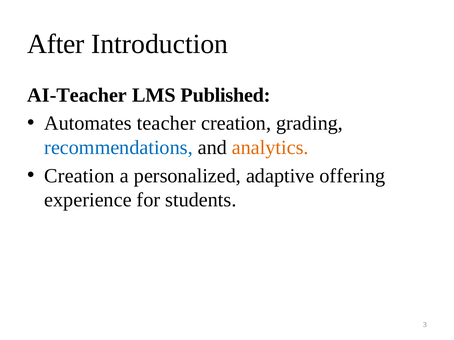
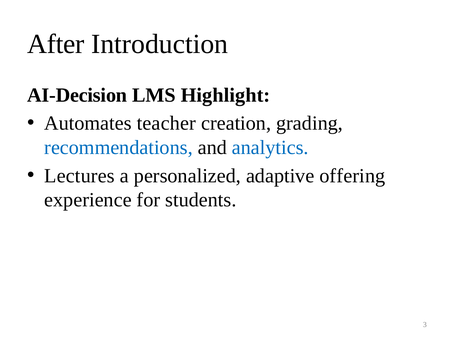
AI-Teacher: AI-Teacher -> AI-Decision (77, 95)
Published: Published -> Highlight (226, 95)
analytics colour: orange -> blue (270, 148)
Creation: Creation -> Lectures (80, 176)
